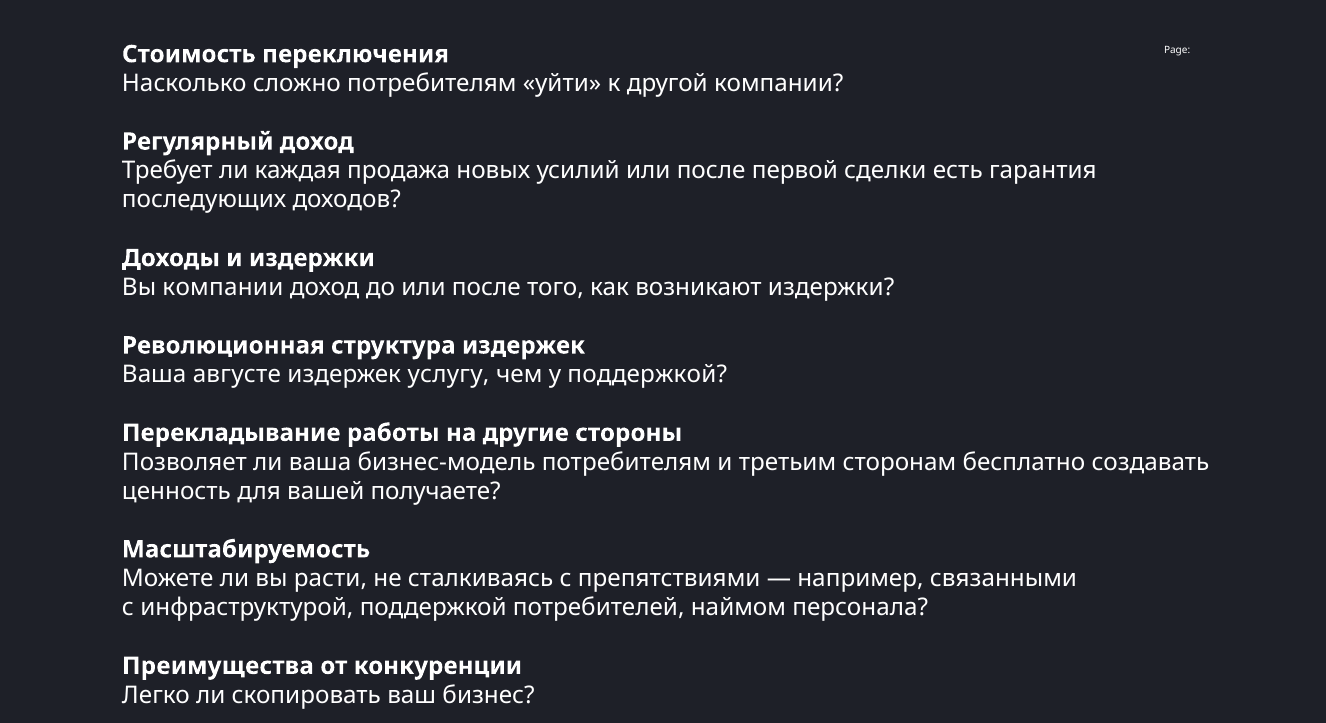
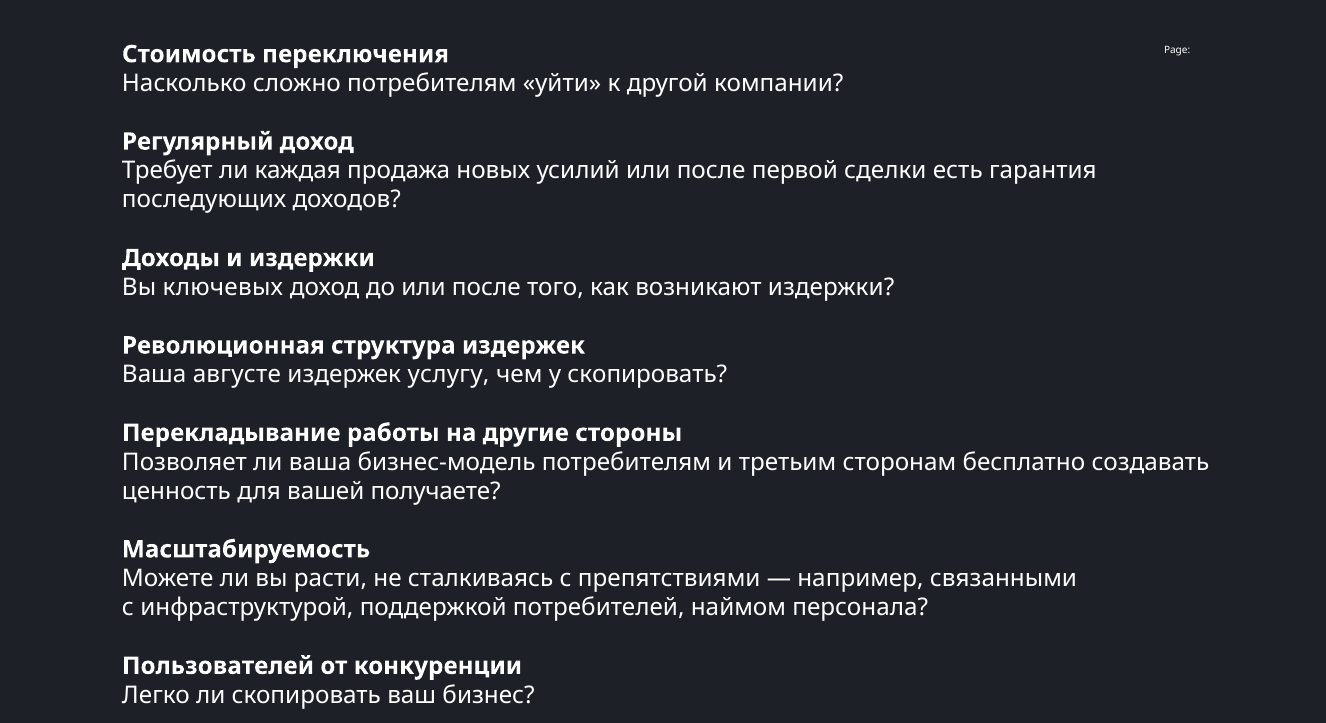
Вы компании: компании -> ключевых (223, 287)
у поддержкой: поддержкой -> скопировать (647, 375)
Преимущества: Преимущества -> Пользователей (218, 666)
